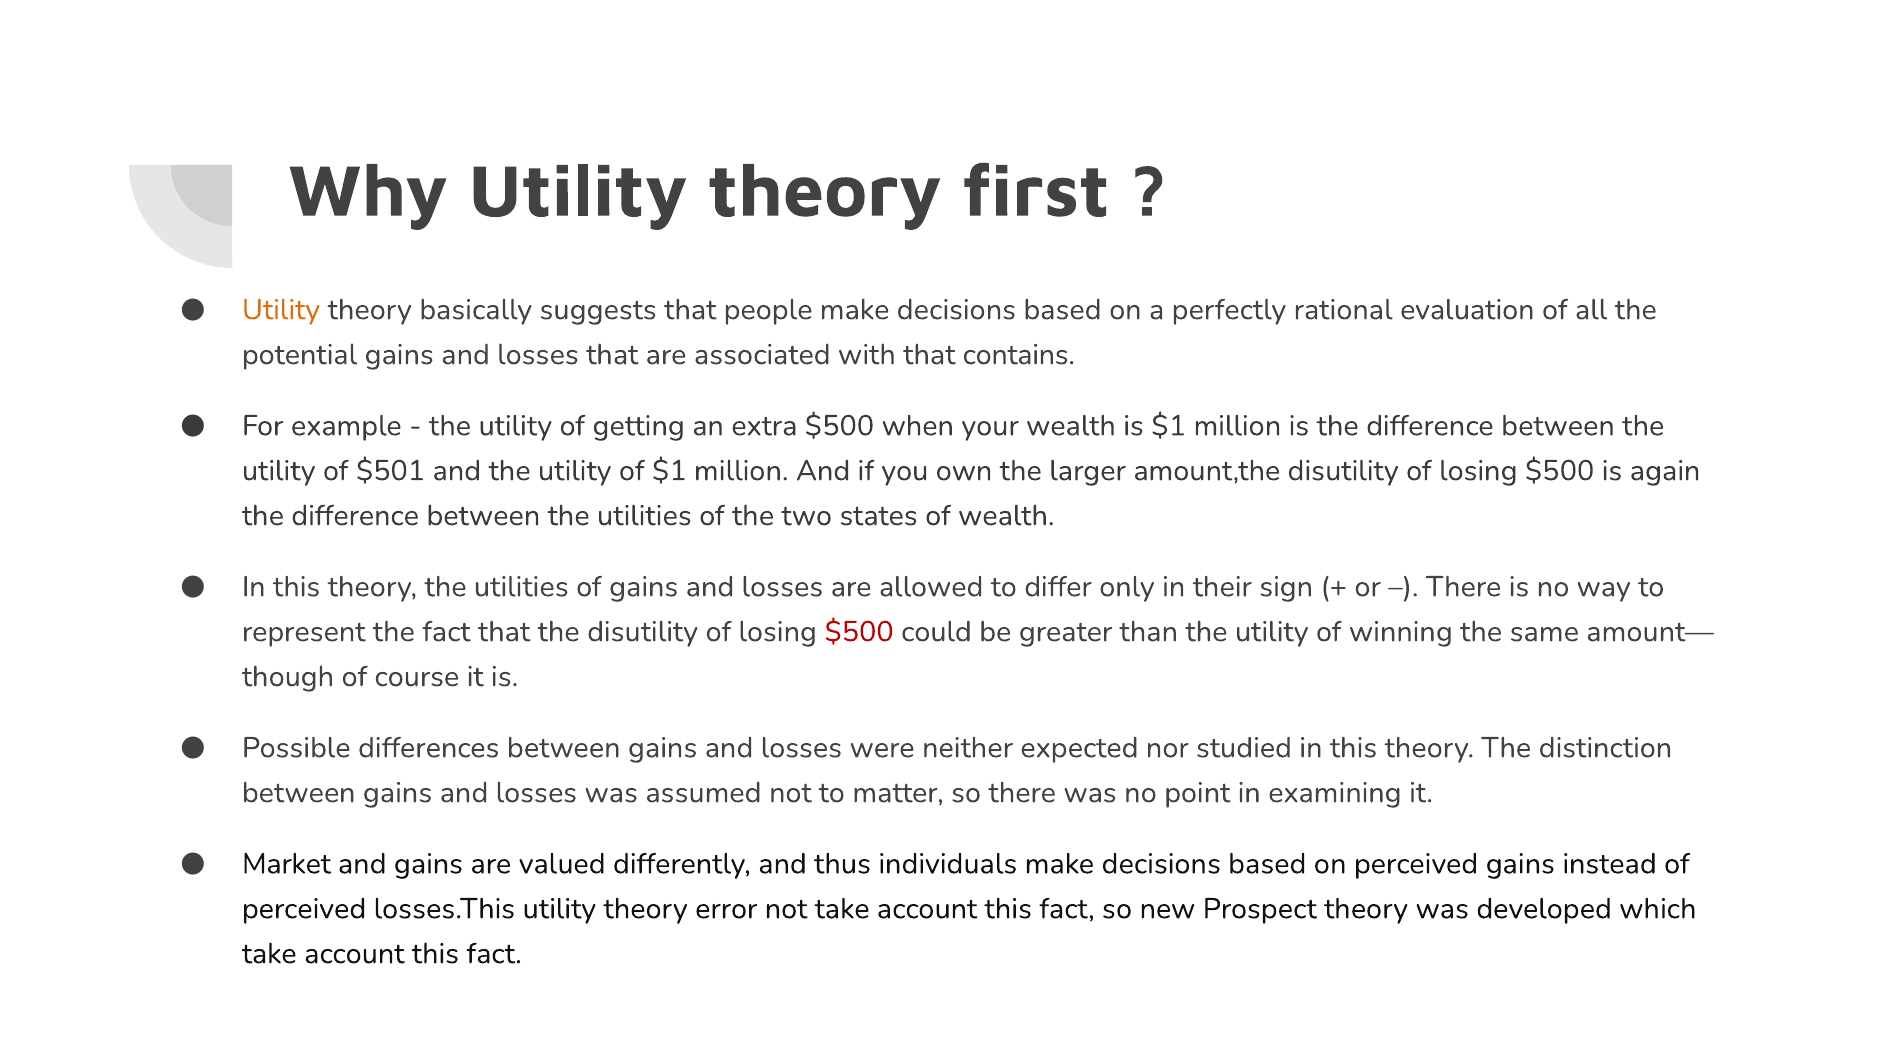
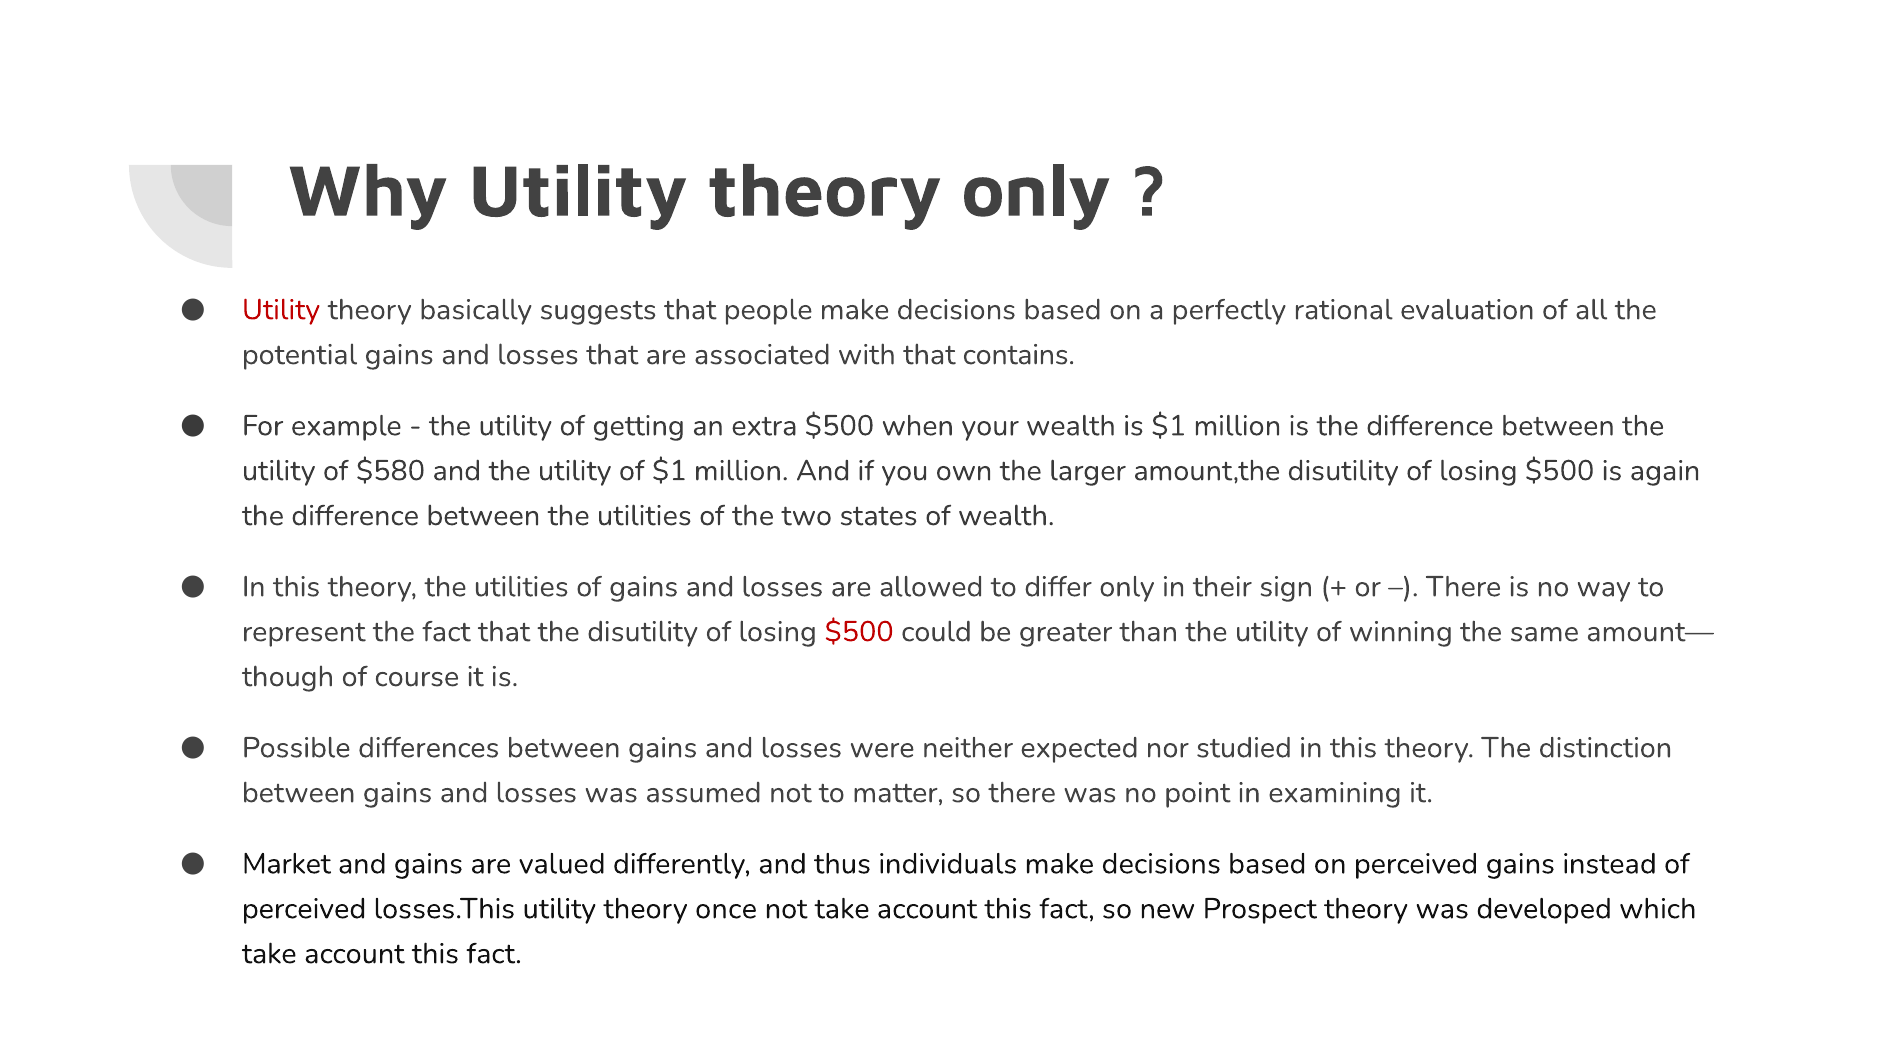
theory first: first -> only (1036, 191)
Utility colour: orange -> red (281, 310)
$501: $501 -> $580 (391, 471)
error: error -> once (726, 909)
